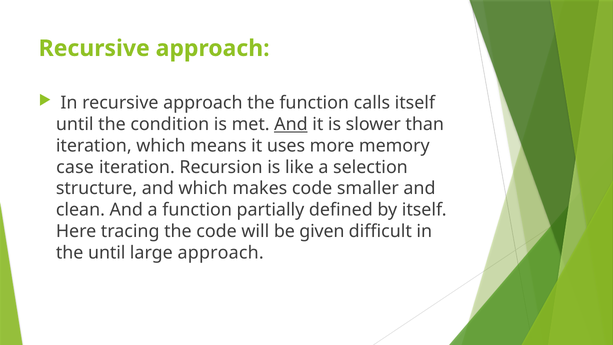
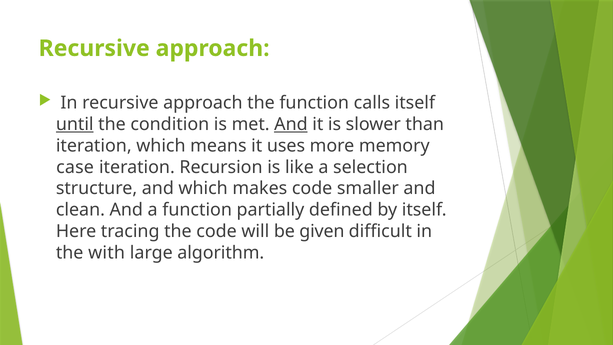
until underline: none -> present (75, 124)
the until: until -> with (107, 253)
large approach: approach -> algorithm (221, 253)
